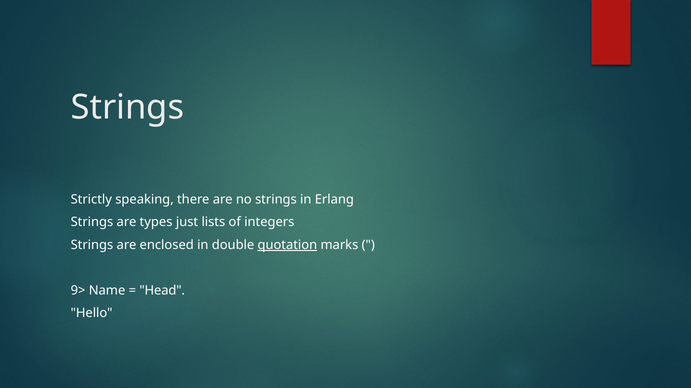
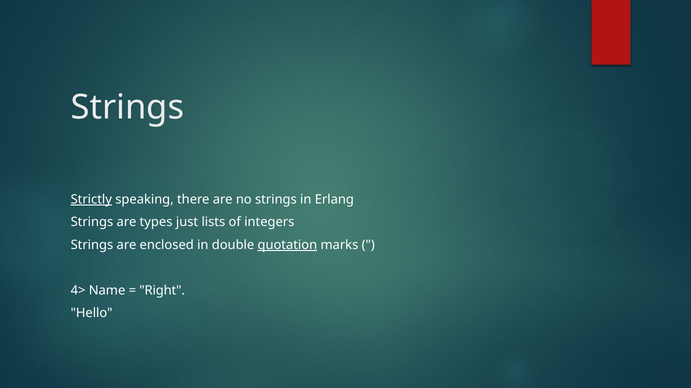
Strictly underline: none -> present (91, 200)
9>: 9> -> 4> (78, 291)
Head: Head -> Right (162, 291)
